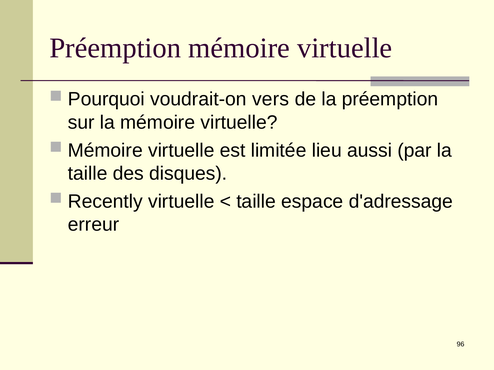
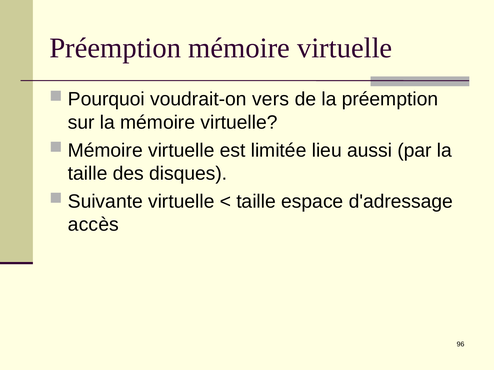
Recently: Recently -> Suivante (105, 202)
erreur: erreur -> accès (93, 225)
